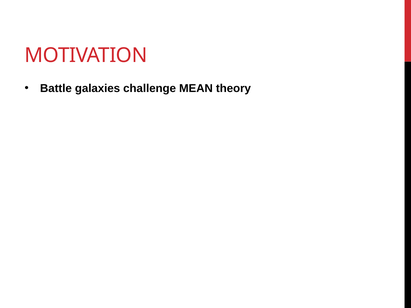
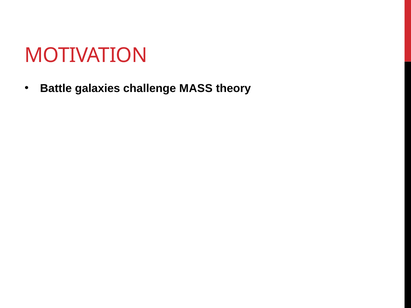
MEAN: MEAN -> MASS (196, 88)
